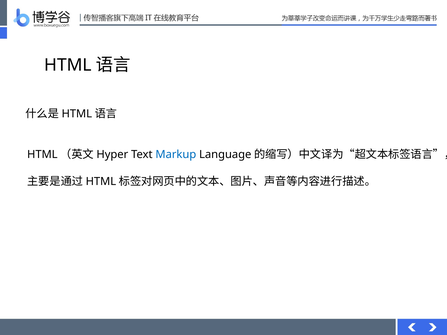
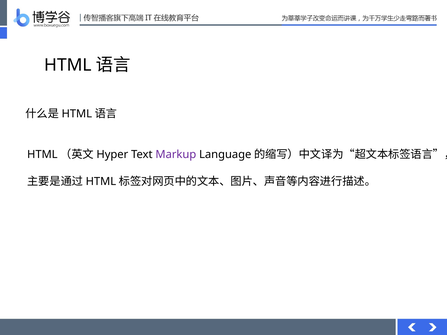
Markup colour: blue -> purple (176, 155)
